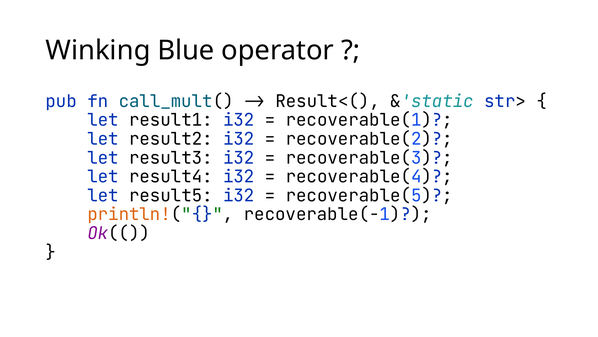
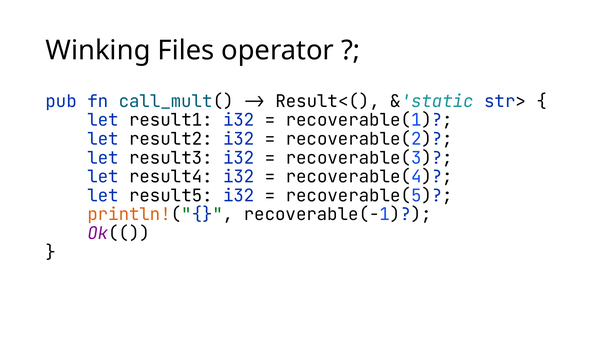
Blue: Blue -> Files (186, 50)
